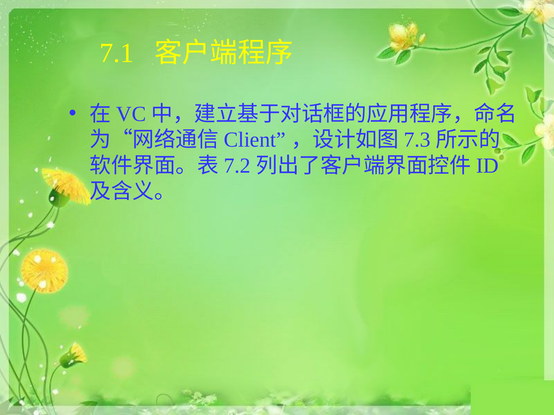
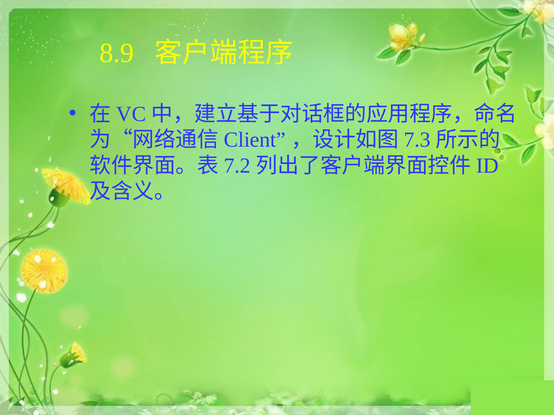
7.1: 7.1 -> 8.9 (117, 53)
